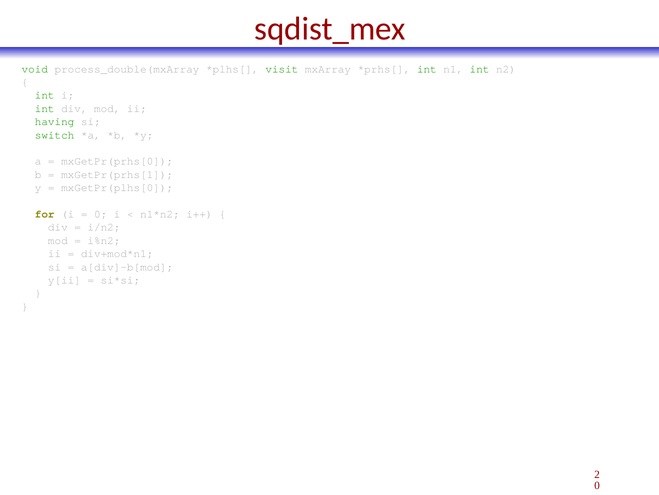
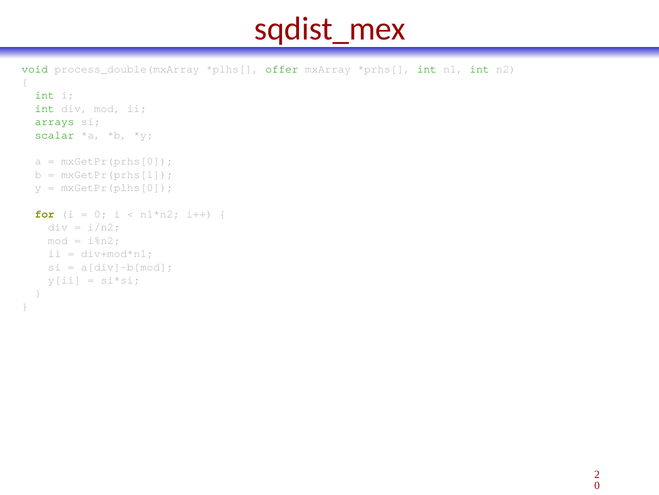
visit: visit -> offer (282, 69)
having: having -> arrays (55, 122)
switch: switch -> scalar (55, 135)
